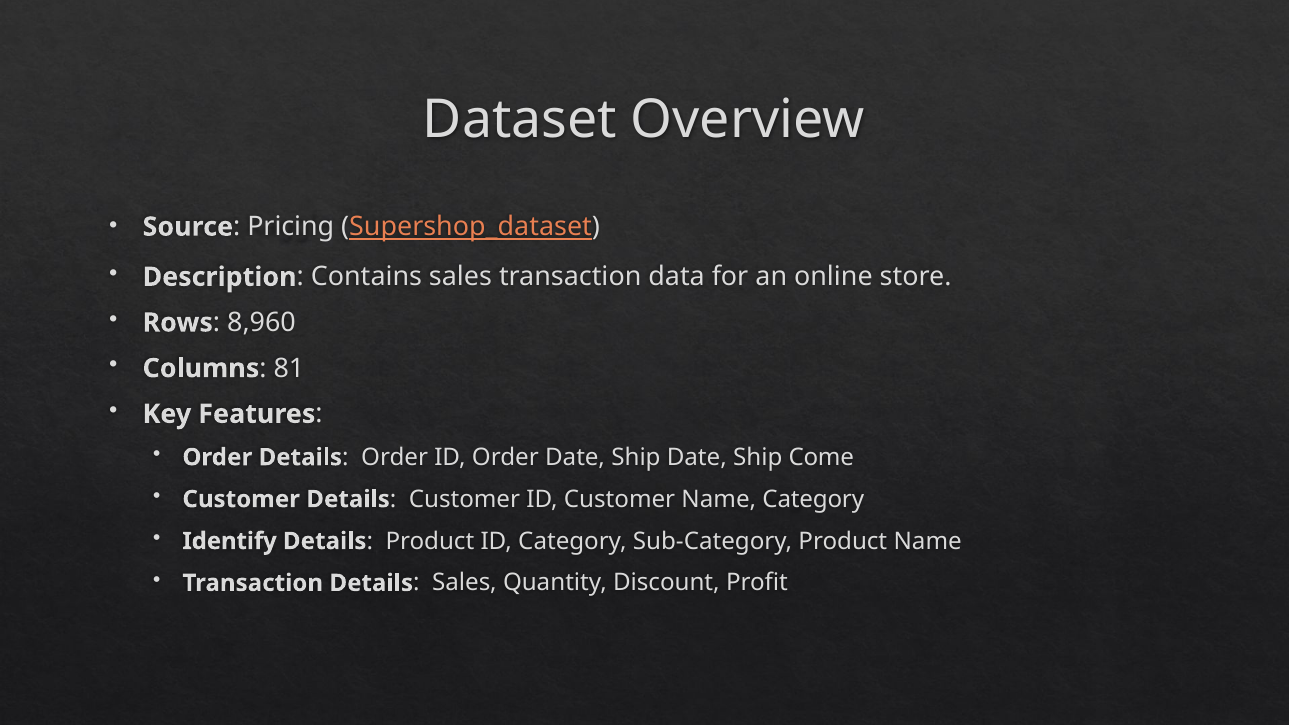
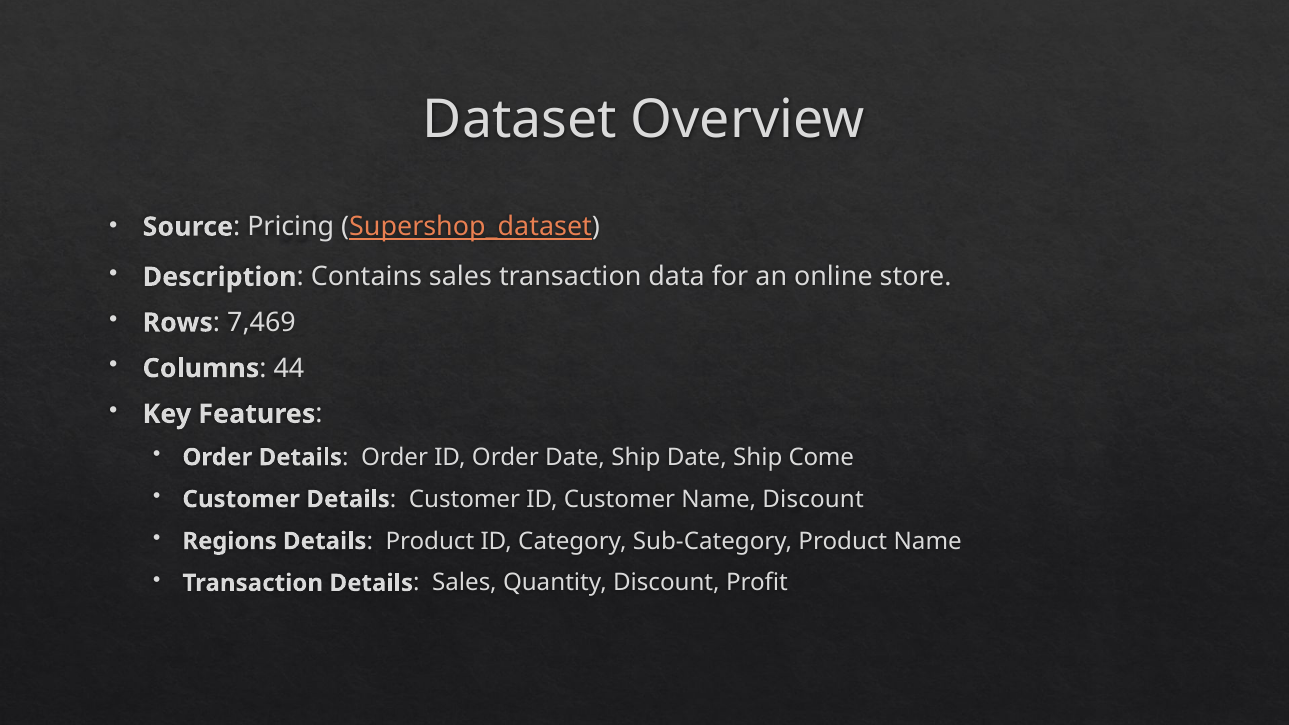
8,960: 8,960 -> 7,469 (261, 323)
81: 81 -> 44 (289, 368)
Name Category: Category -> Discount (813, 499)
Identify: Identify -> Regions (230, 541)
